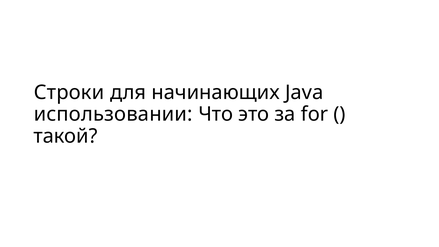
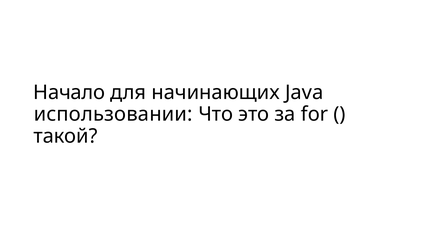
Строки: Строки -> Начало (69, 93)
